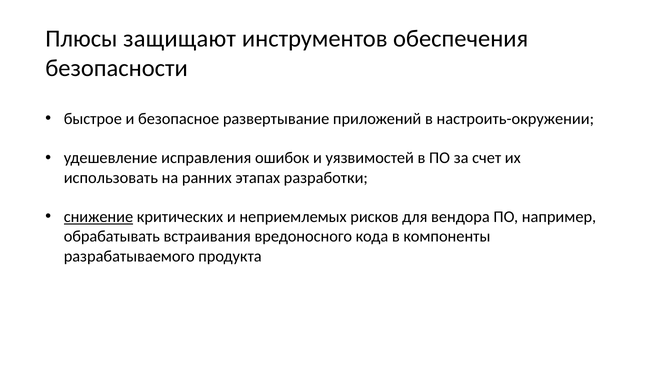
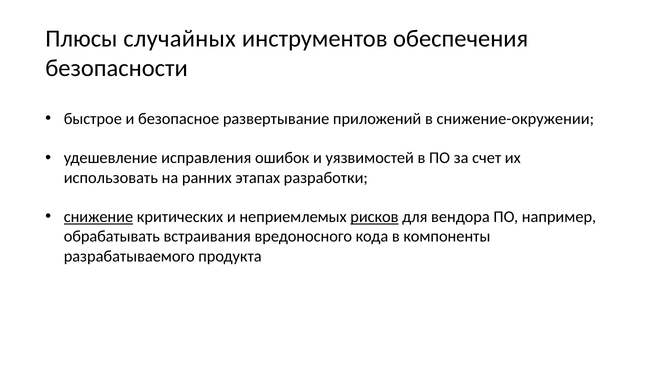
защищают: защищают -> случайных (180, 39)
настроить-окружении: настроить-окружении -> снижение-окружении (515, 119)
рисков underline: none -> present (374, 217)
